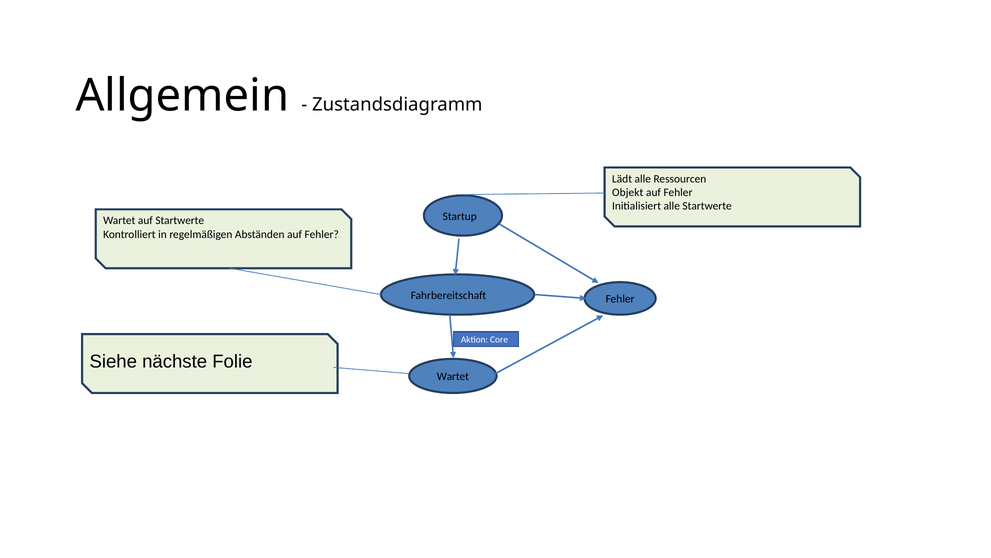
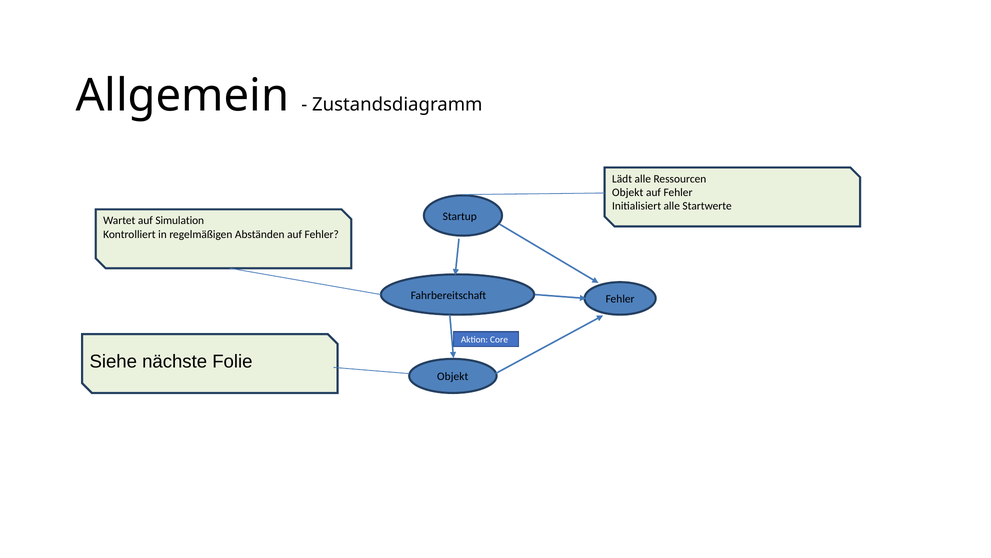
auf Startwerte: Startwerte -> Simulation (180, 220)
Wartet: Wartet -> Objekt (453, 376)
